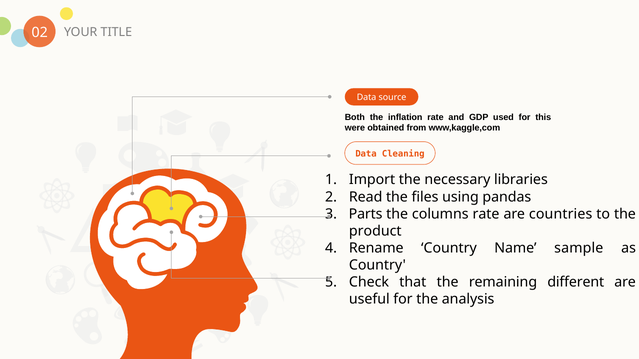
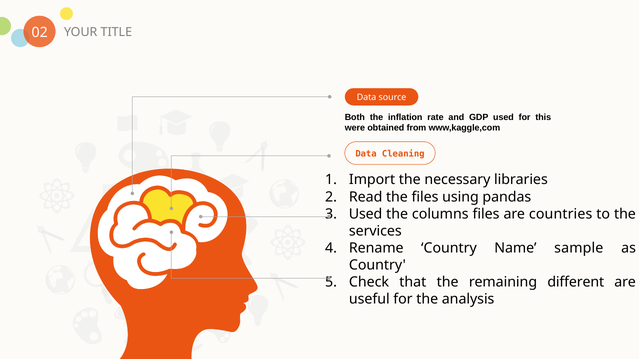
Parts: Parts -> Used (366, 214)
columns rate: rate -> files (486, 214)
product: product -> services (375, 231)
